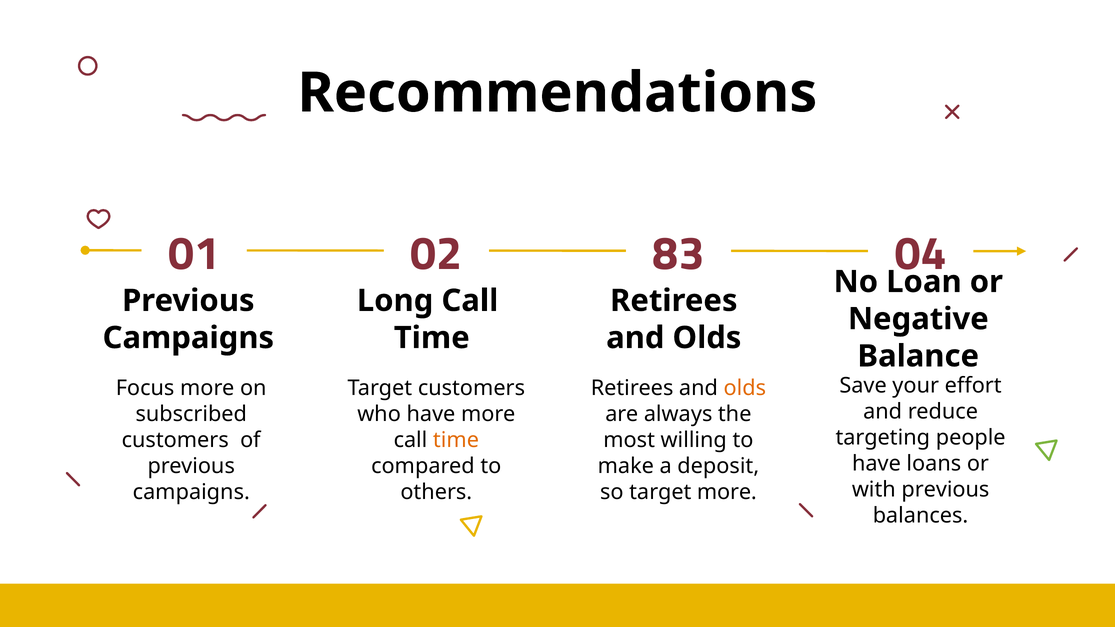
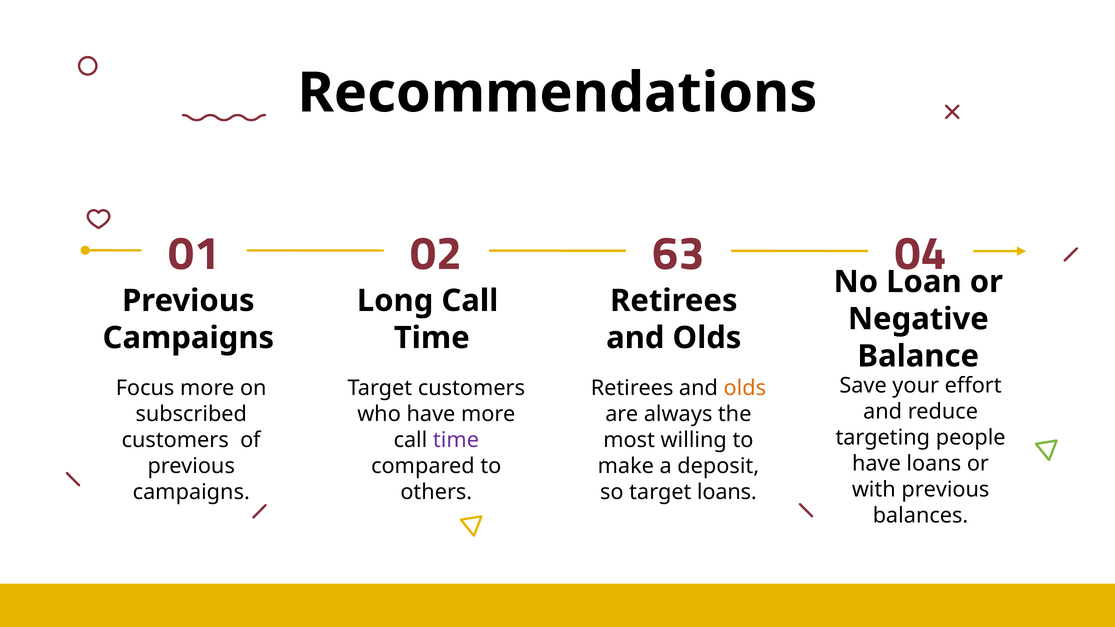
83: 83 -> 63 (679, 254)
time colour: orange -> purple (456, 440)
target more: more -> loans (727, 492)
